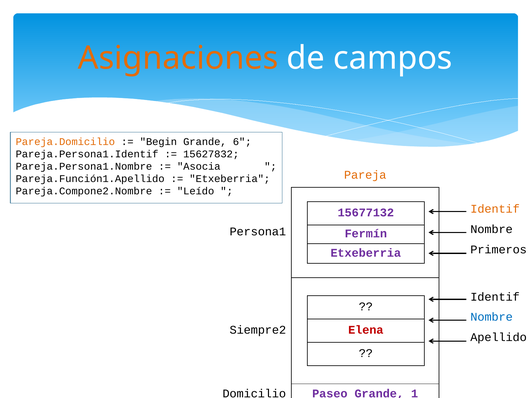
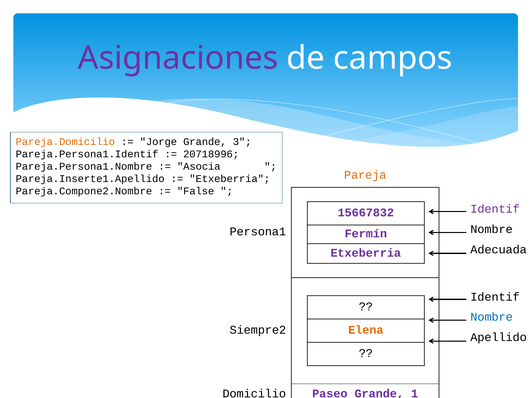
Asignaciones colour: orange -> purple (178, 58)
Begin: Begin -> Jorge (158, 142)
6: 6 -> 3 (242, 142)
15627832: 15627832 -> 20718996 (211, 154)
Pareja.Función1.Apellido: Pareja.Función1.Apellido -> Pareja.Inserte1.Apellido (90, 179)
Leído: Leído -> False (196, 191)
Identif colour: orange -> purple (495, 209)
15677132: 15677132 -> 15667832 (366, 213)
Primeros: Primeros -> Adecuada (499, 250)
Elena colour: red -> orange (366, 330)
